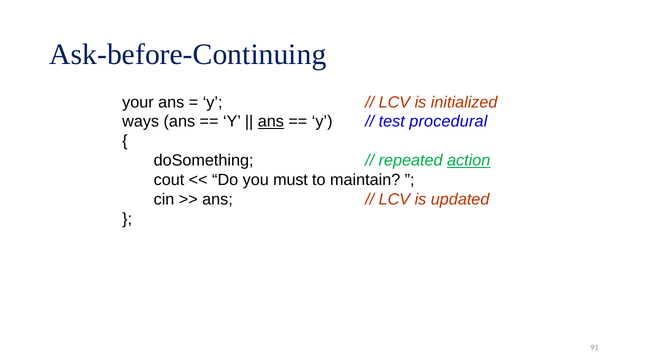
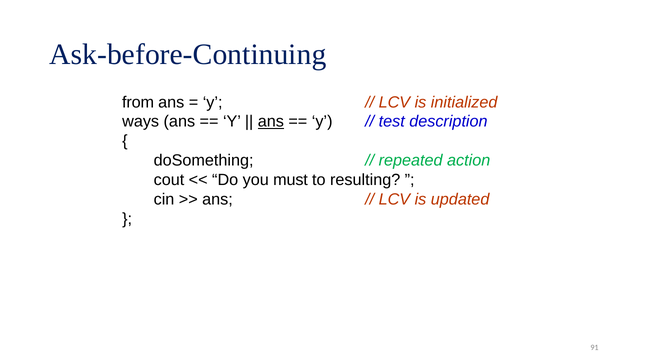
your: your -> from (138, 102)
procedural: procedural -> description (448, 122)
action underline: present -> none (469, 161)
maintain: maintain -> resulting (365, 180)
